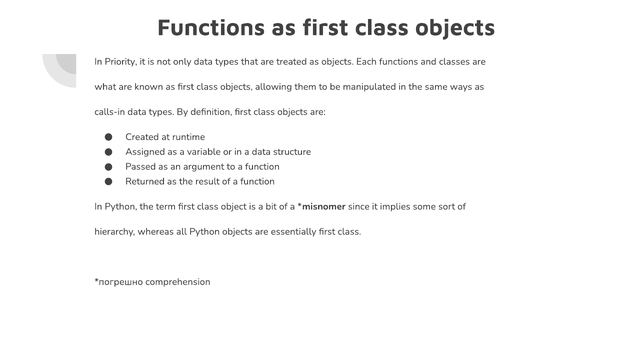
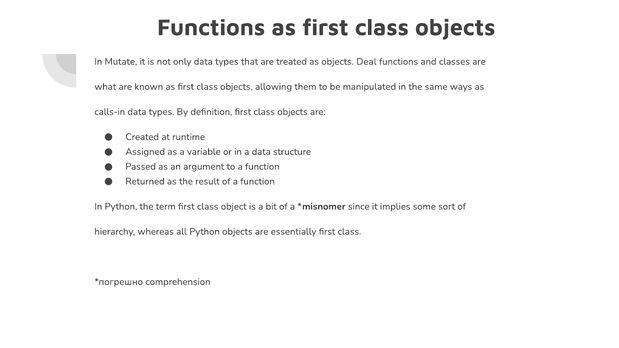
Priority: Priority -> Mutate (121, 62)
Each: Each -> Deal (366, 62)
